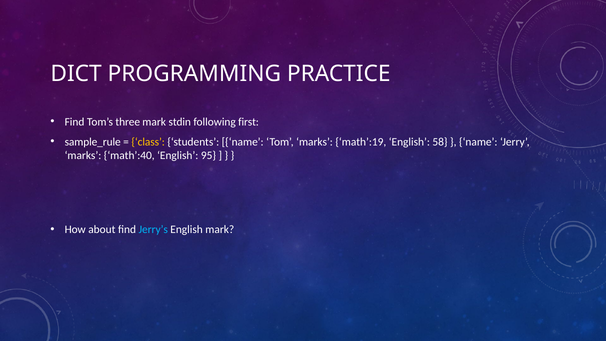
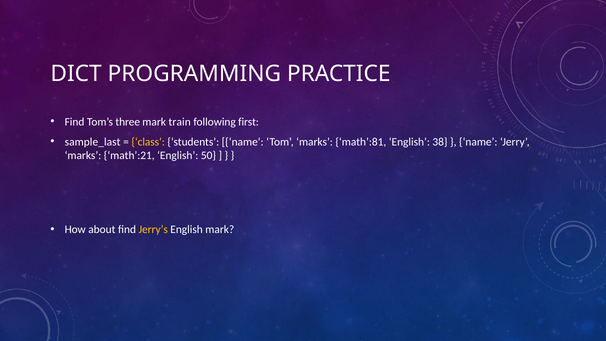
stdin: stdin -> train (180, 122)
sample_rule: sample_rule -> sample_last (93, 142)
math’:19: math’:19 -> math’:81 (361, 142)
58: 58 -> 38 (440, 142)
math’:40: math’:40 -> math’:21 (129, 155)
95: 95 -> 50 (208, 155)
Jerry’s colour: light blue -> yellow (153, 230)
